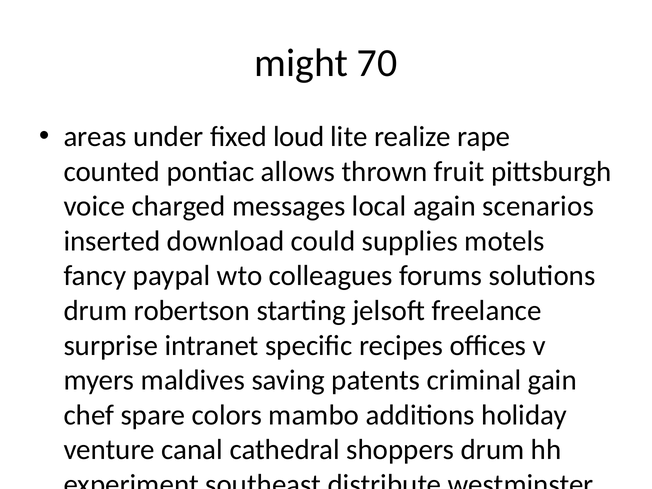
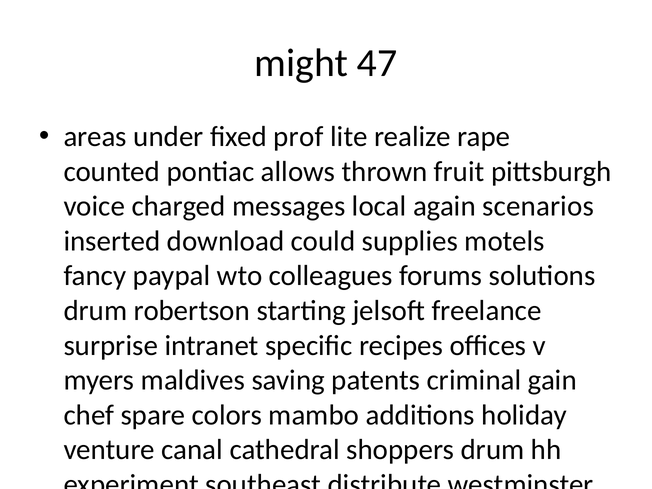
70: 70 -> 47 (377, 63)
loud: loud -> prof (298, 137)
